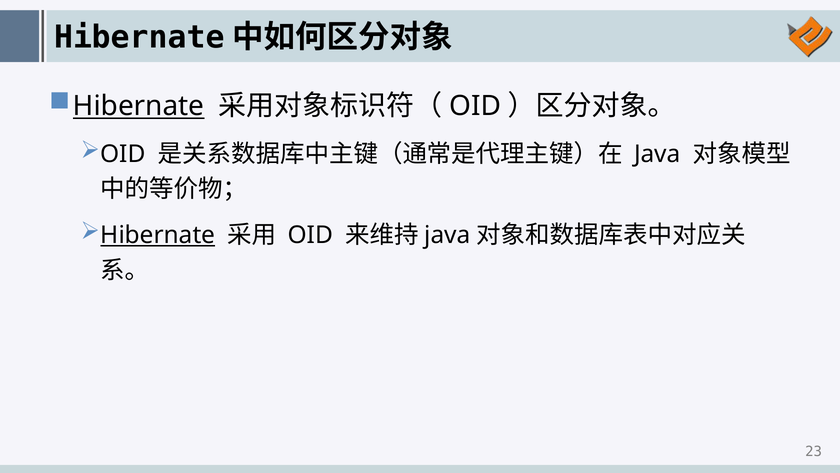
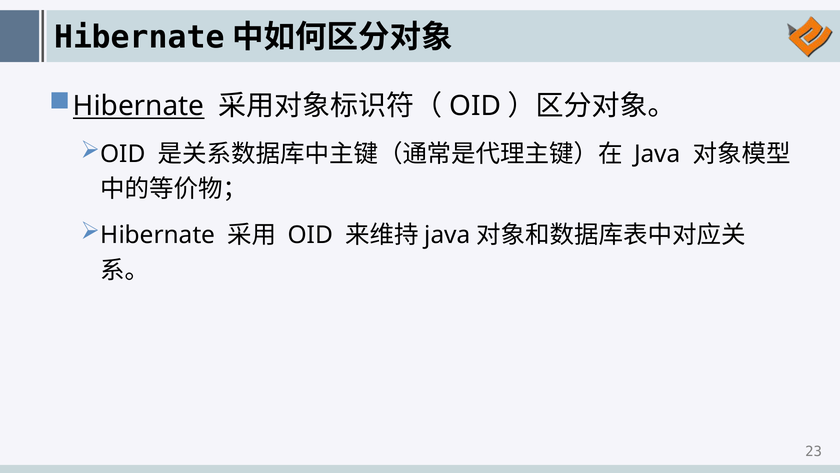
Hibernate underline: present -> none (158, 235)
